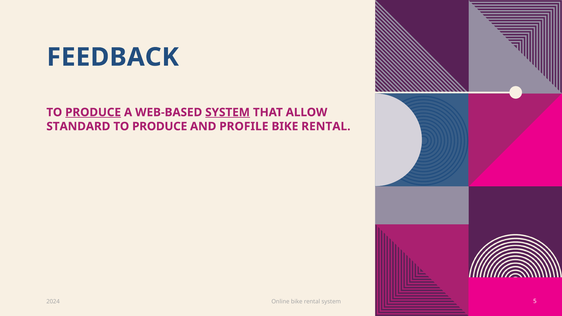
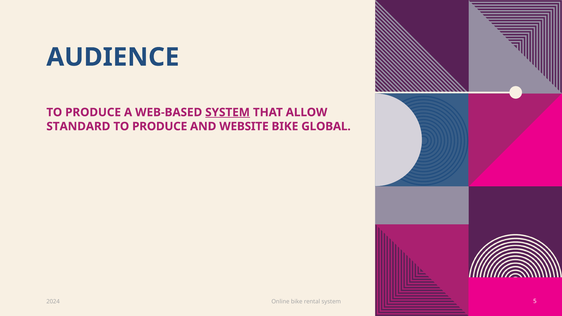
FEEDBACK: FEEDBACK -> AUDIENCE (113, 57)
PRODUCE underline: present -> none (93, 112)
PROFILE: PROFILE -> WEBSITE (244, 126)
RENTAL: RENTAL -> GLOBAL (326, 126)
